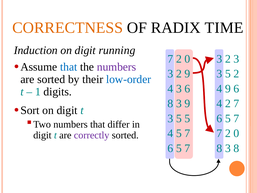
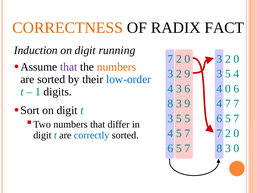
TIME: TIME -> FACT (224, 28)
3 2 3: 3 -> 0 (236, 59)
that colour: blue -> purple (69, 67)
numbers colour: purple -> orange (117, 67)
3 5 2: 2 -> 4 (236, 74)
4 9: 9 -> 0 (228, 89)
4 2: 2 -> 7 (228, 103)
correctly colour: purple -> blue (92, 135)
3 8: 8 -> 0 (236, 148)
